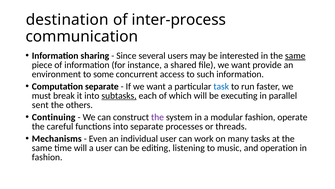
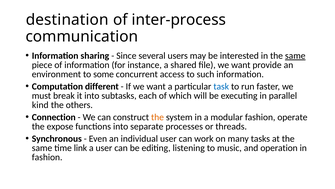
Computation separate: separate -> different (102, 86)
subtasks underline: present -> none (119, 95)
sent: sent -> kind (40, 105)
Continuing: Continuing -> Connection (54, 117)
the colour: purple -> orange (157, 117)
careful: careful -> expose (60, 126)
Mechanisms: Mechanisms -> Synchronous (57, 138)
time will: will -> link (80, 148)
